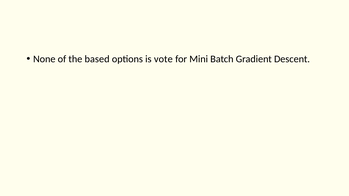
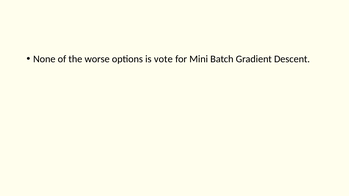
based: based -> worse (97, 59)
